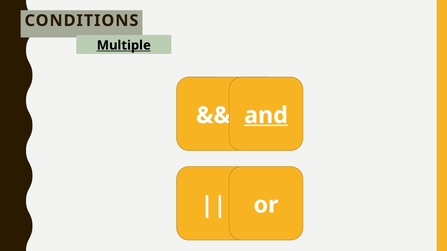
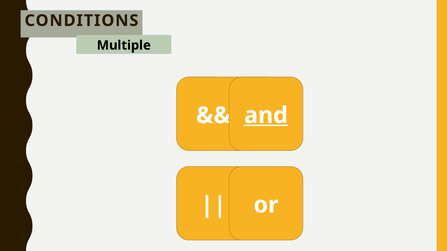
Multiple underline: present -> none (124, 45)
